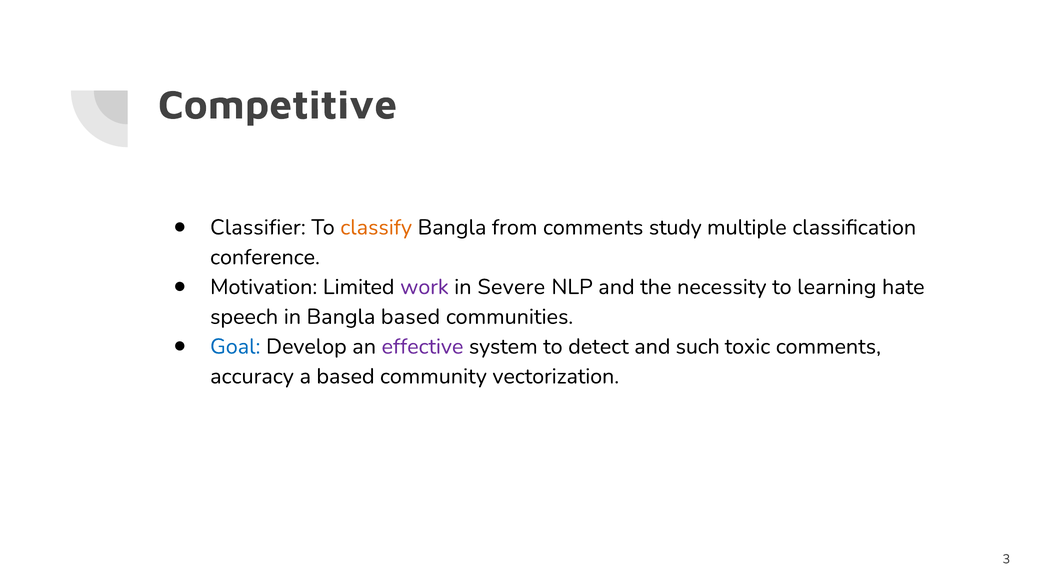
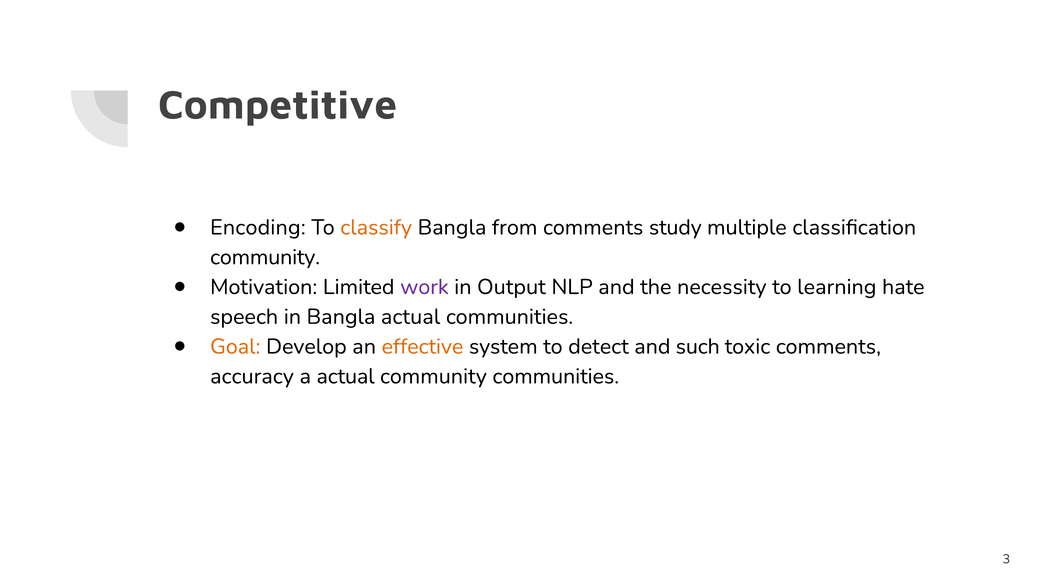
Classifier: Classifier -> Encoding (258, 227)
conference: conference -> community (265, 257)
Severe: Severe -> Output (511, 287)
Bangla based: based -> actual (411, 317)
Goal colour: blue -> orange (235, 347)
effective colour: purple -> orange (422, 347)
a based: based -> actual (346, 376)
community vectorization: vectorization -> communities (556, 376)
